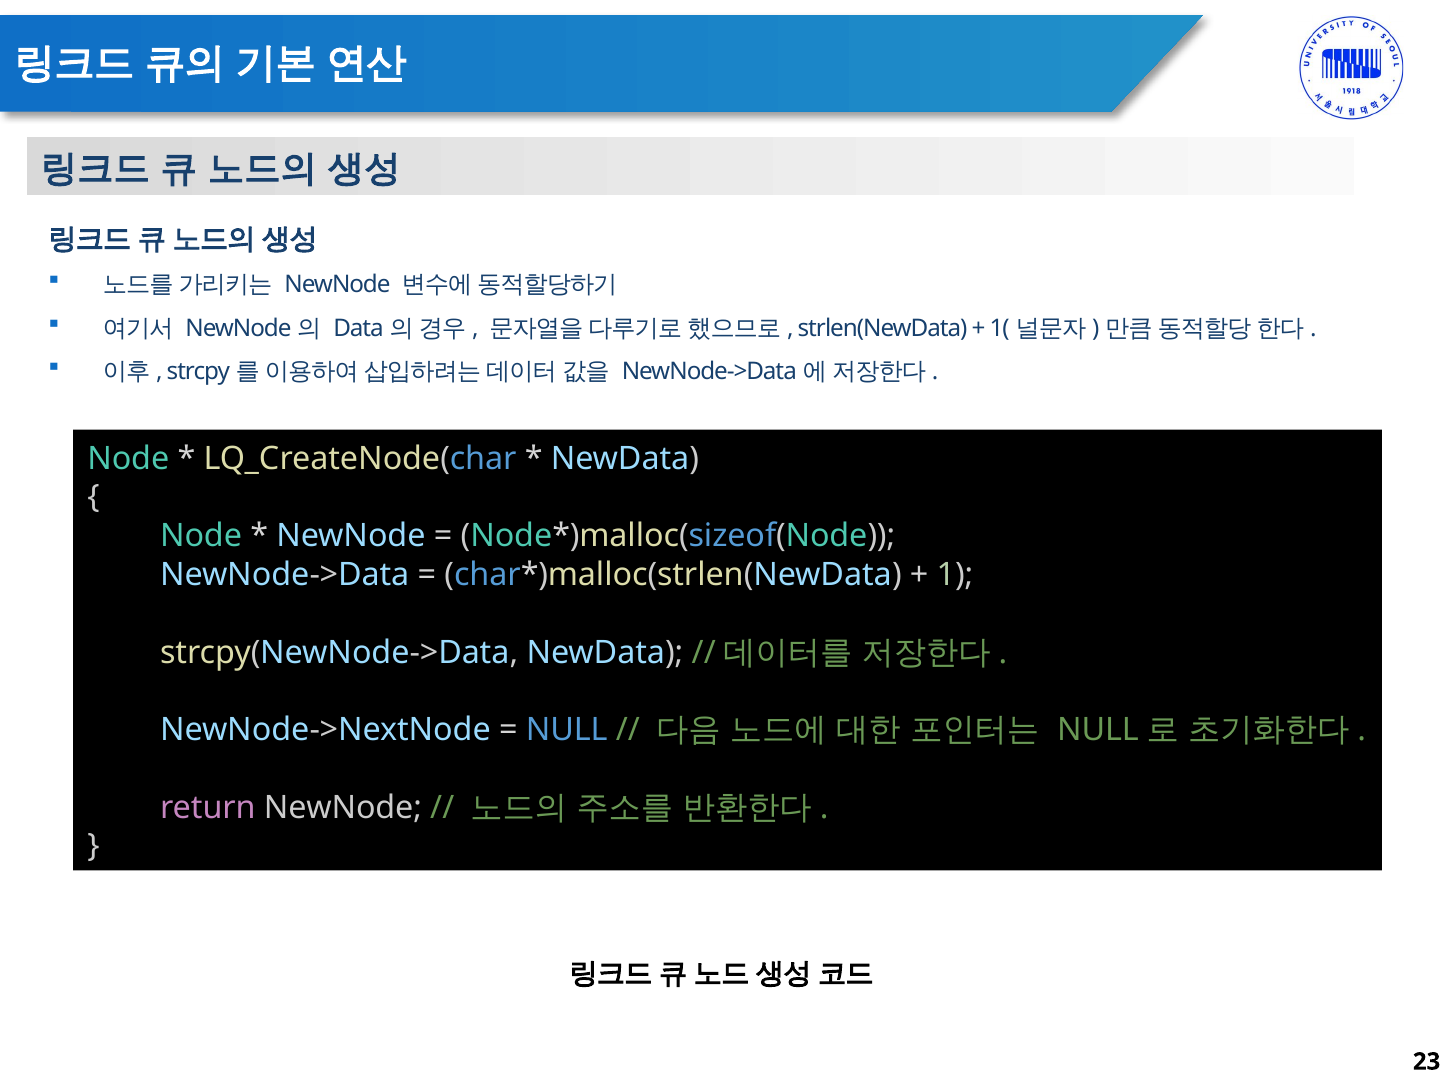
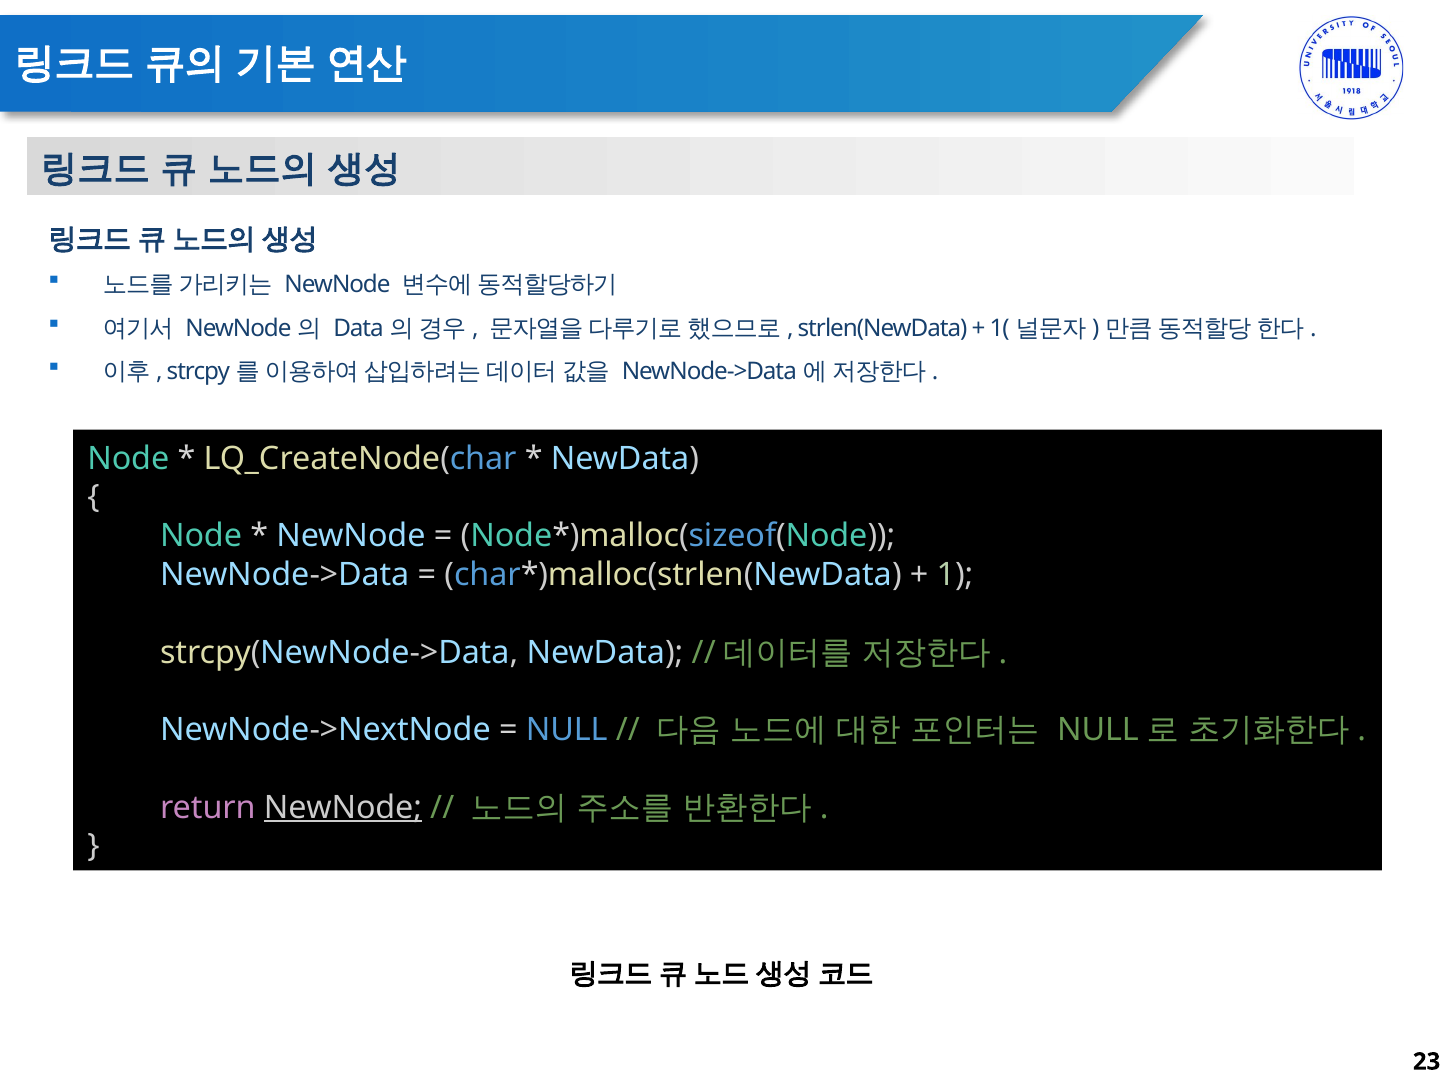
NewNode underline: none -> present (343, 808)
